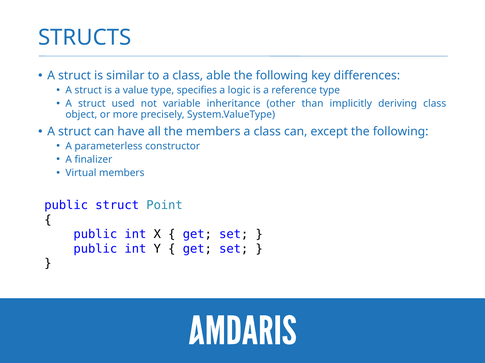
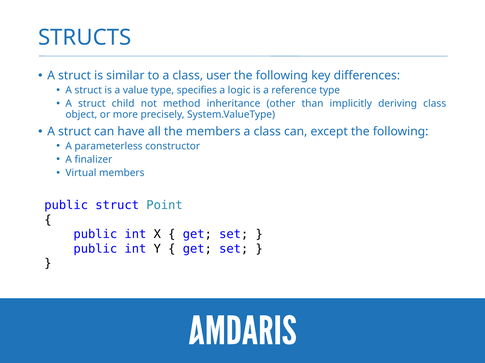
able: able -> user (219, 76)
used: used -> child (123, 104)
variable: variable -> method (182, 104)
